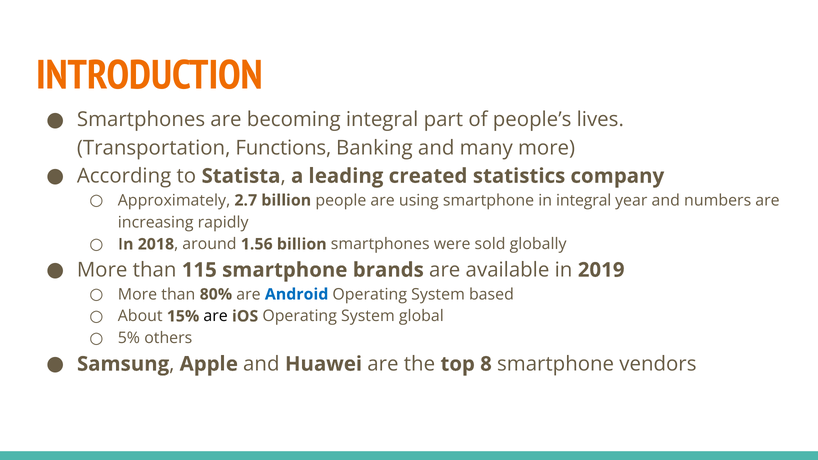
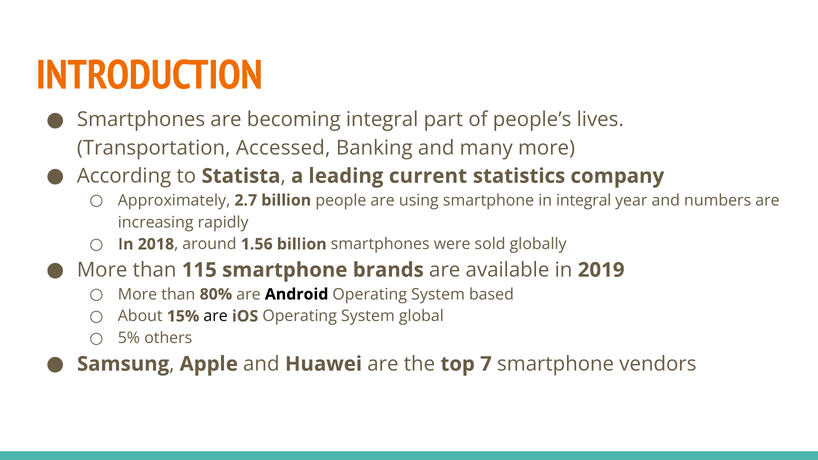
Functions: Functions -> Accessed (283, 148)
created: created -> current (428, 176)
Android colour: blue -> black (297, 294)
8: 8 -> 7 (486, 364)
